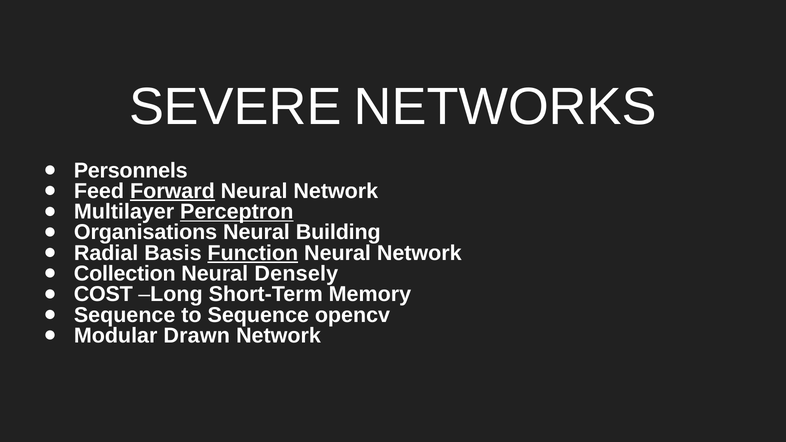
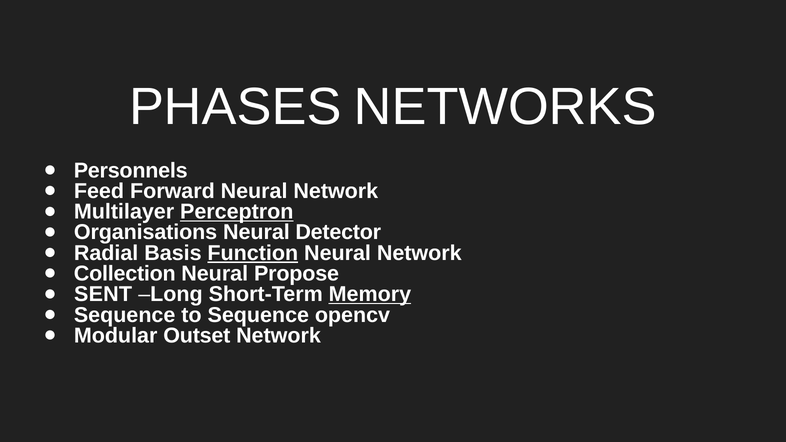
SEVERE: SEVERE -> PHASES (235, 107)
Forward underline: present -> none (172, 191)
Building: Building -> Detector (338, 232)
Densely: Densely -> Propose (297, 274)
COST: COST -> SENT (103, 294)
Memory underline: none -> present (370, 294)
Drawn: Drawn -> Outset (197, 336)
